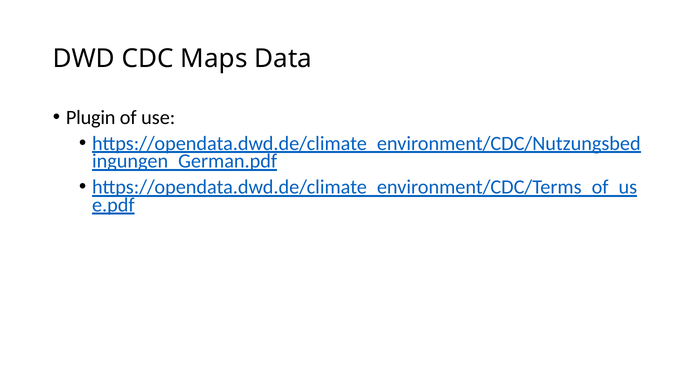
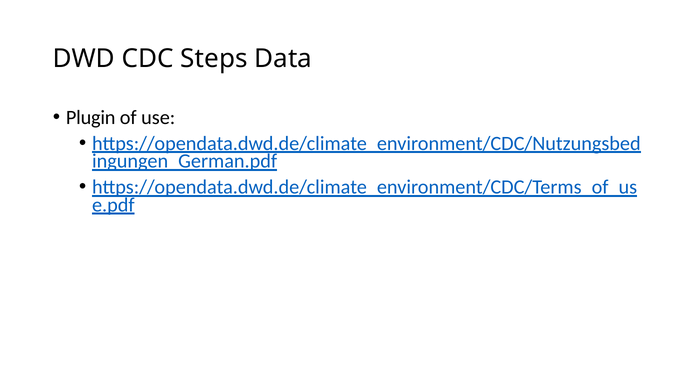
Maps: Maps -> Steps (214, 58)
